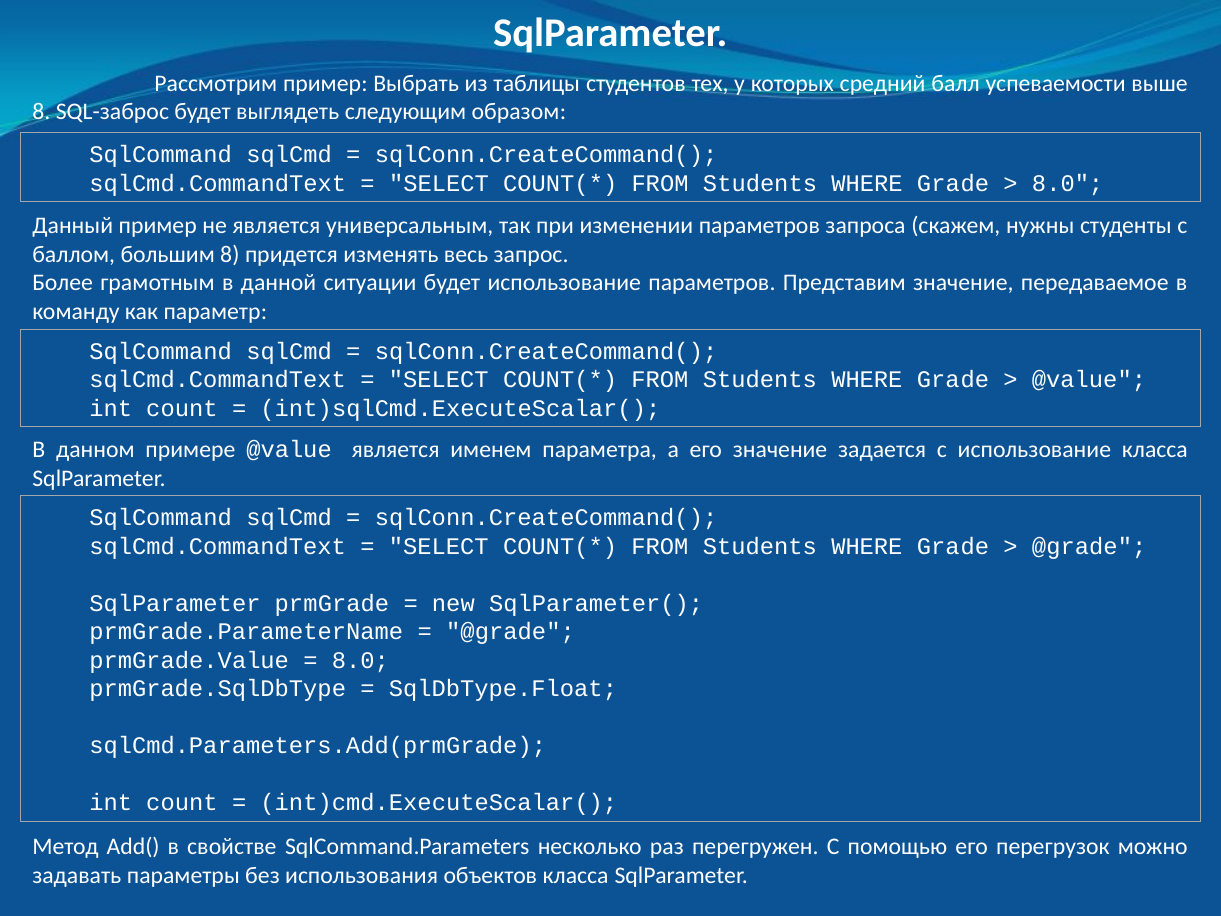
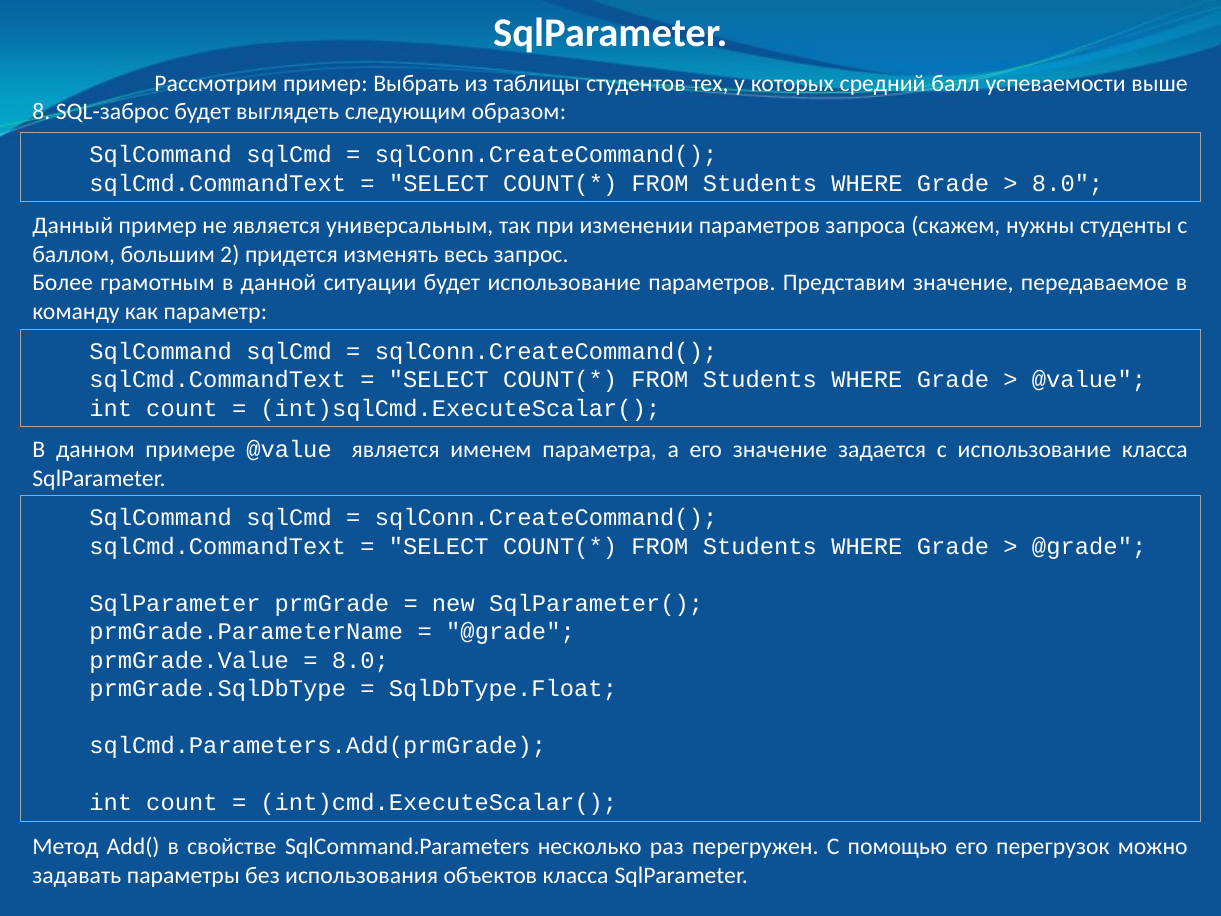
большим 8: 8 -> 2 (230, 255)
